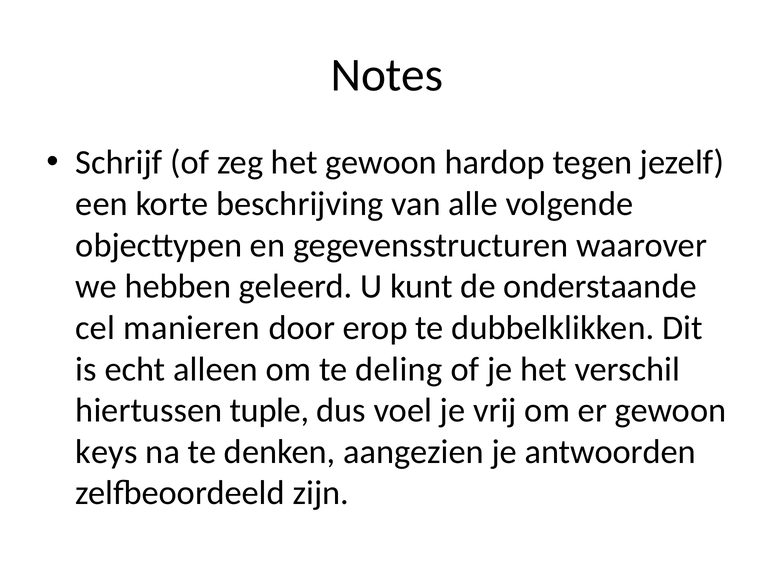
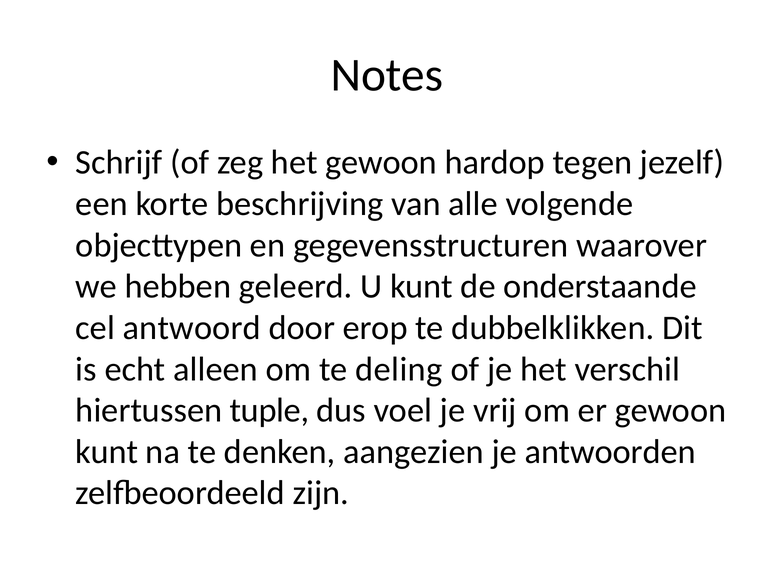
manieren: manieren -> antwoord (192, 328)
keys: keys -> kunt (107, 451)
